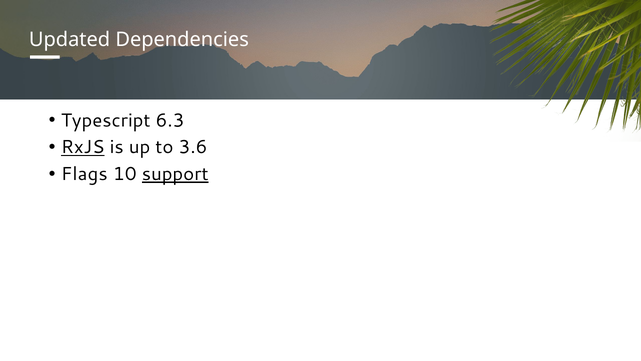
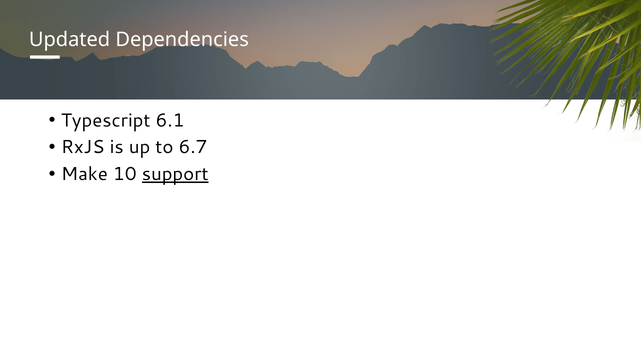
6.3: 6.3 -> 6.1 (170, 120)
RxJS underline: present -> none (83, 147)
3.6: 3.6 -> 6.7 (193, 147)
Flags: Flags -> Make (84, 174)
